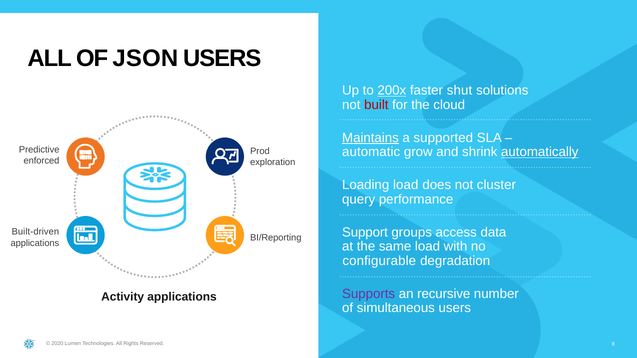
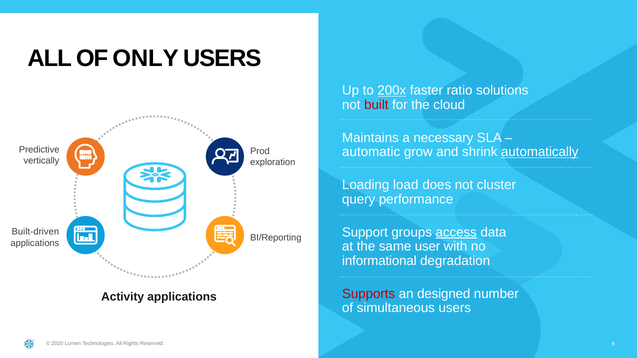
JSON: JSON -> ONLY (145, 58)
shut: shut -> ratio (460, 91)
Maintains underline: present -> none (370, 138)
supported: supported -> necessary (443, 138)
enforced: enforced -> vertically (41, 161)
access underline: none -> present (456, 232)
same load: load -> user (428, 247)
configurable: configurable -> informational (379, 261)
Supports colour: purple -> red (369, 294)
recursive: recursive -> designed (444, 294)
